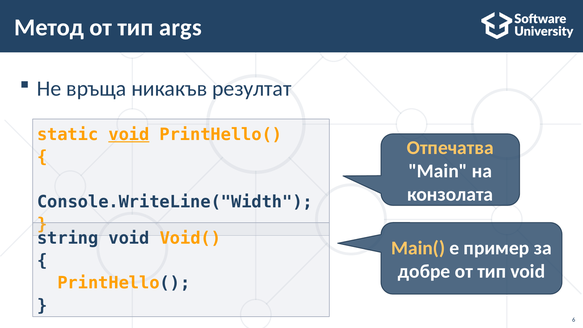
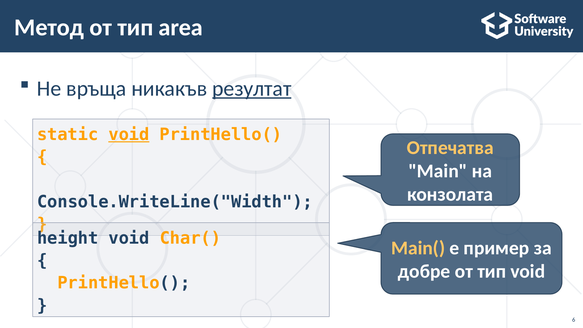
args: args -> area (181, 28)
резултат underline: none -> present (252, 89)
string: string -> height (68, 238)
Void(: Void( -> Char( (190, 238)
